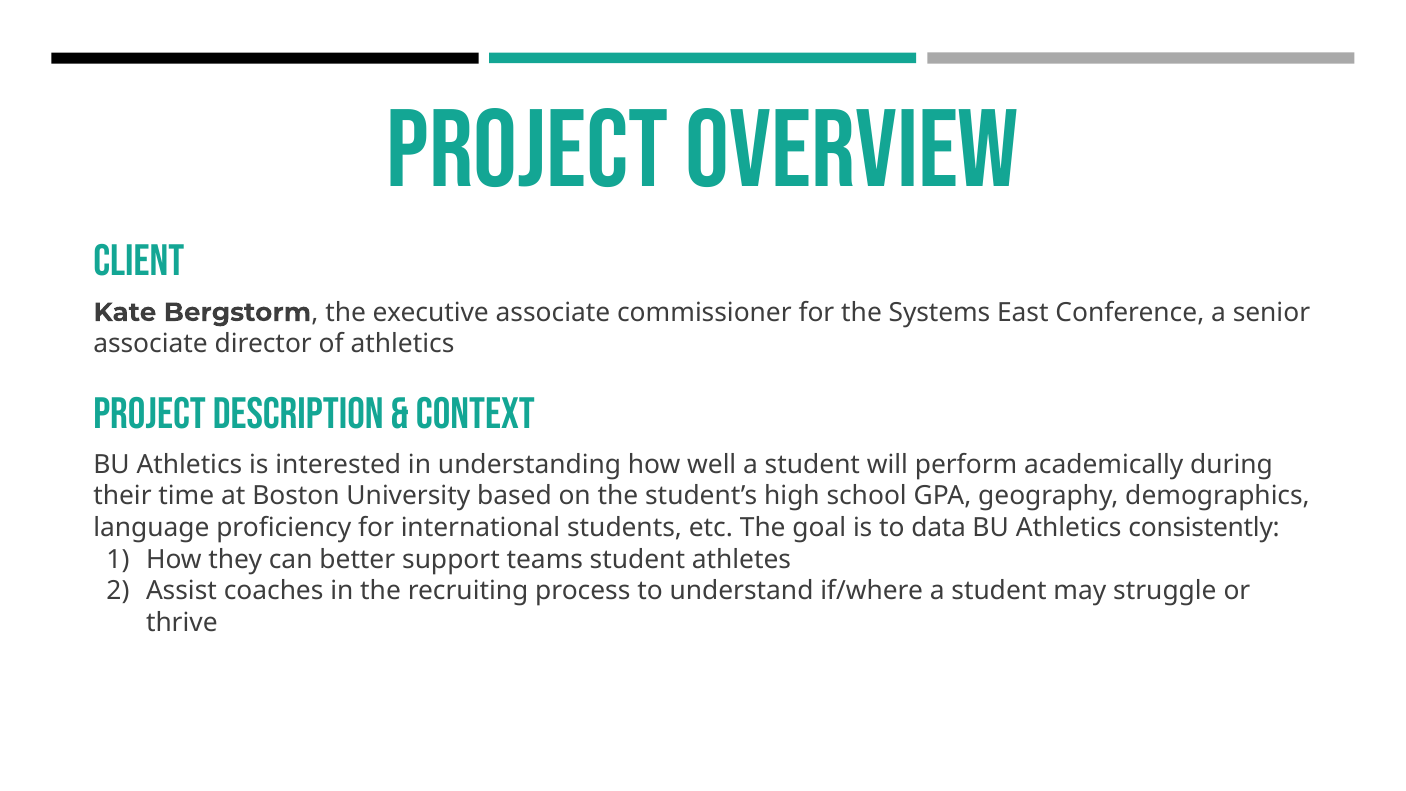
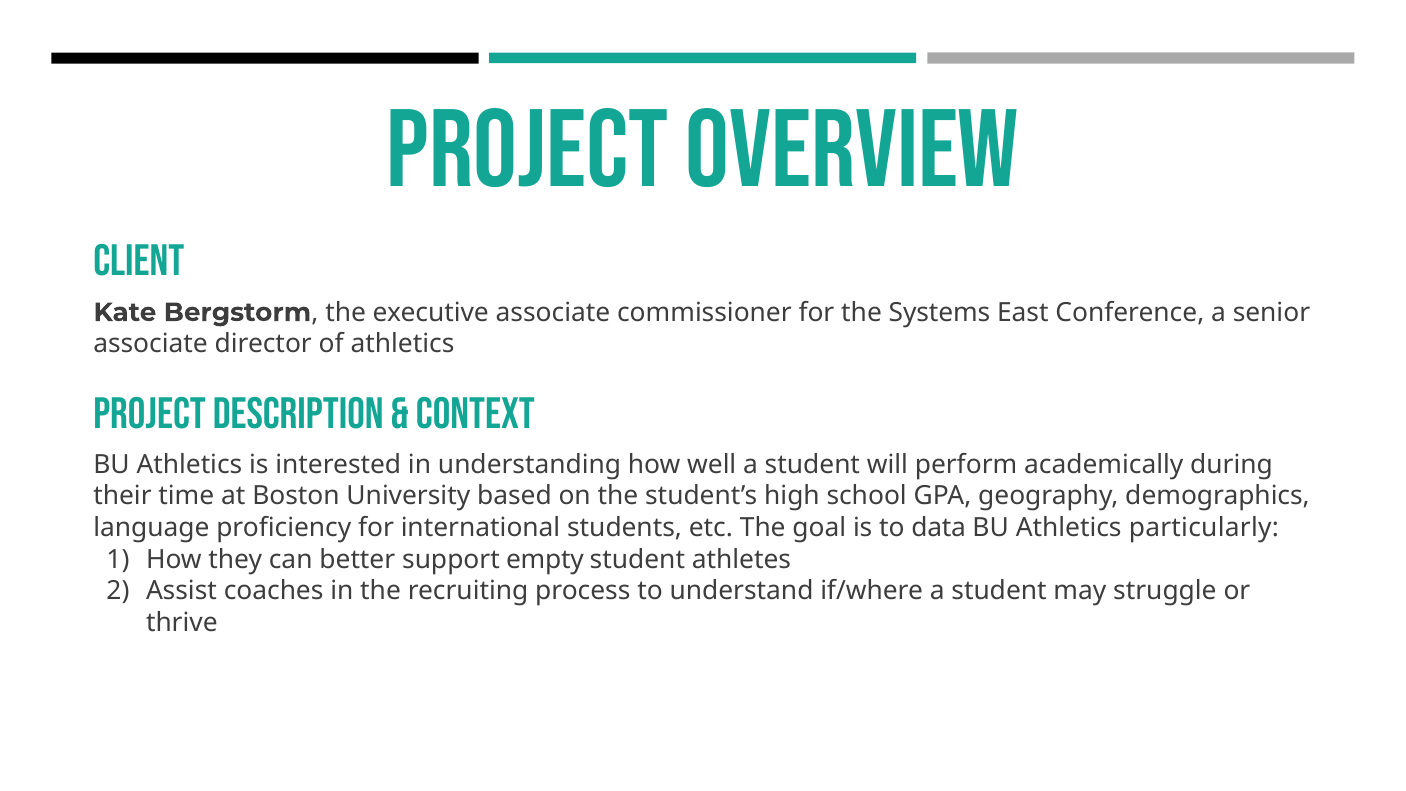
consistently: consistently -> particularly (1204, 528)
teams: teams -> empty (545, 559)
